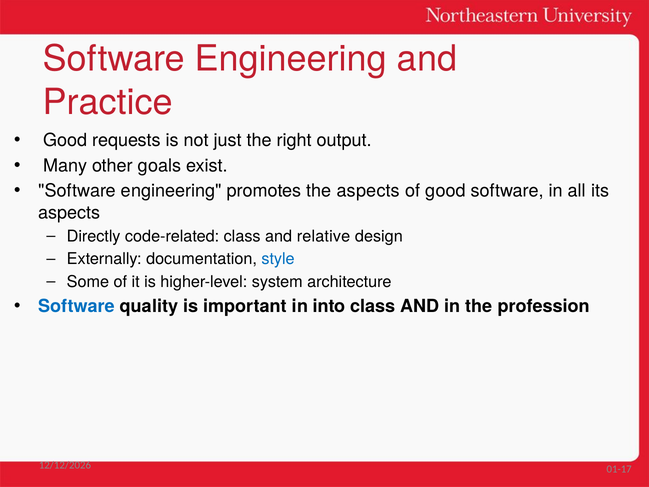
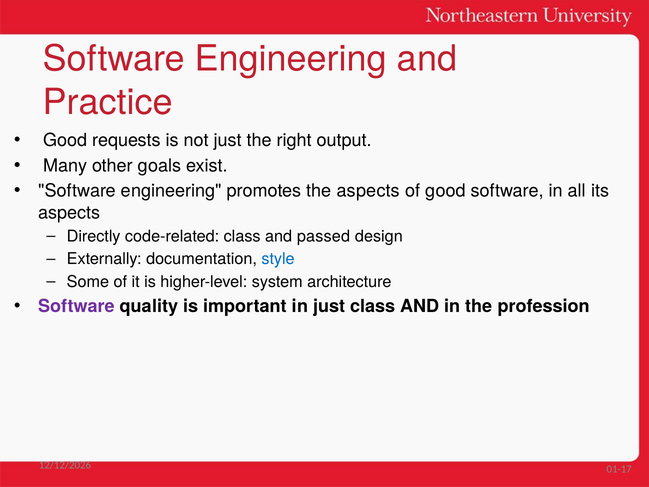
relative: relative -> passed (324, 236)
Software colour: blue -> purple (77, 306)
in into: into -> just (329, 306)
